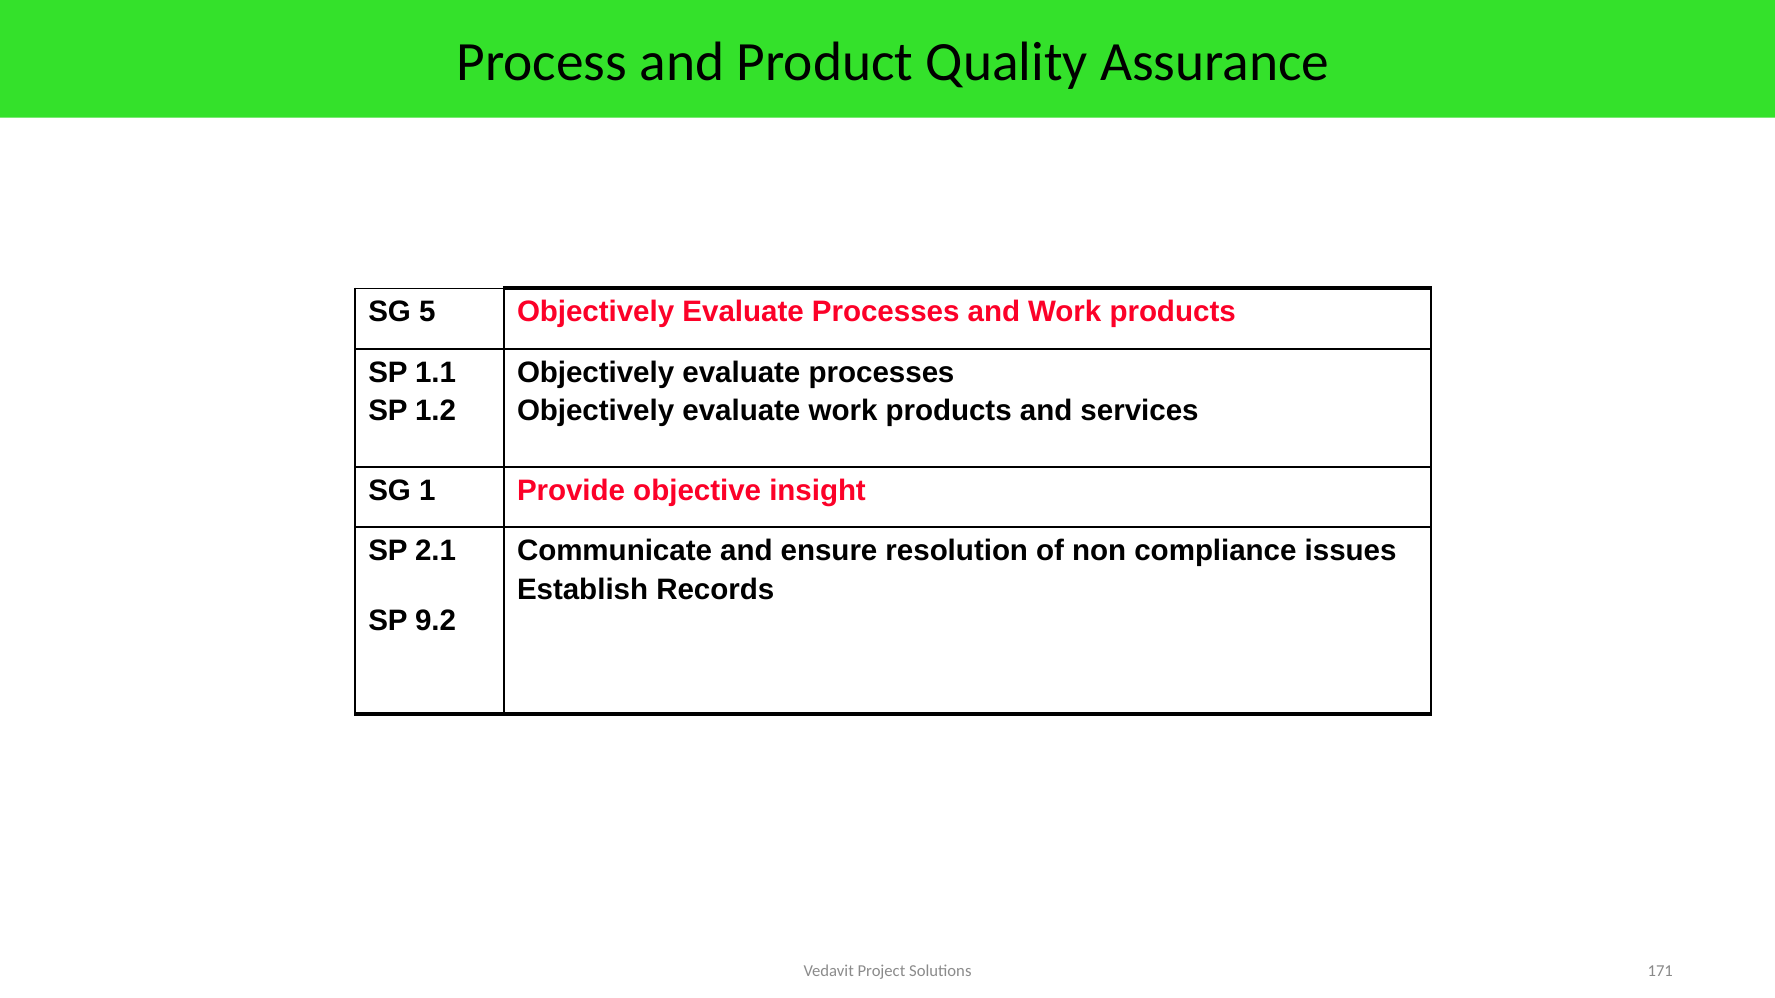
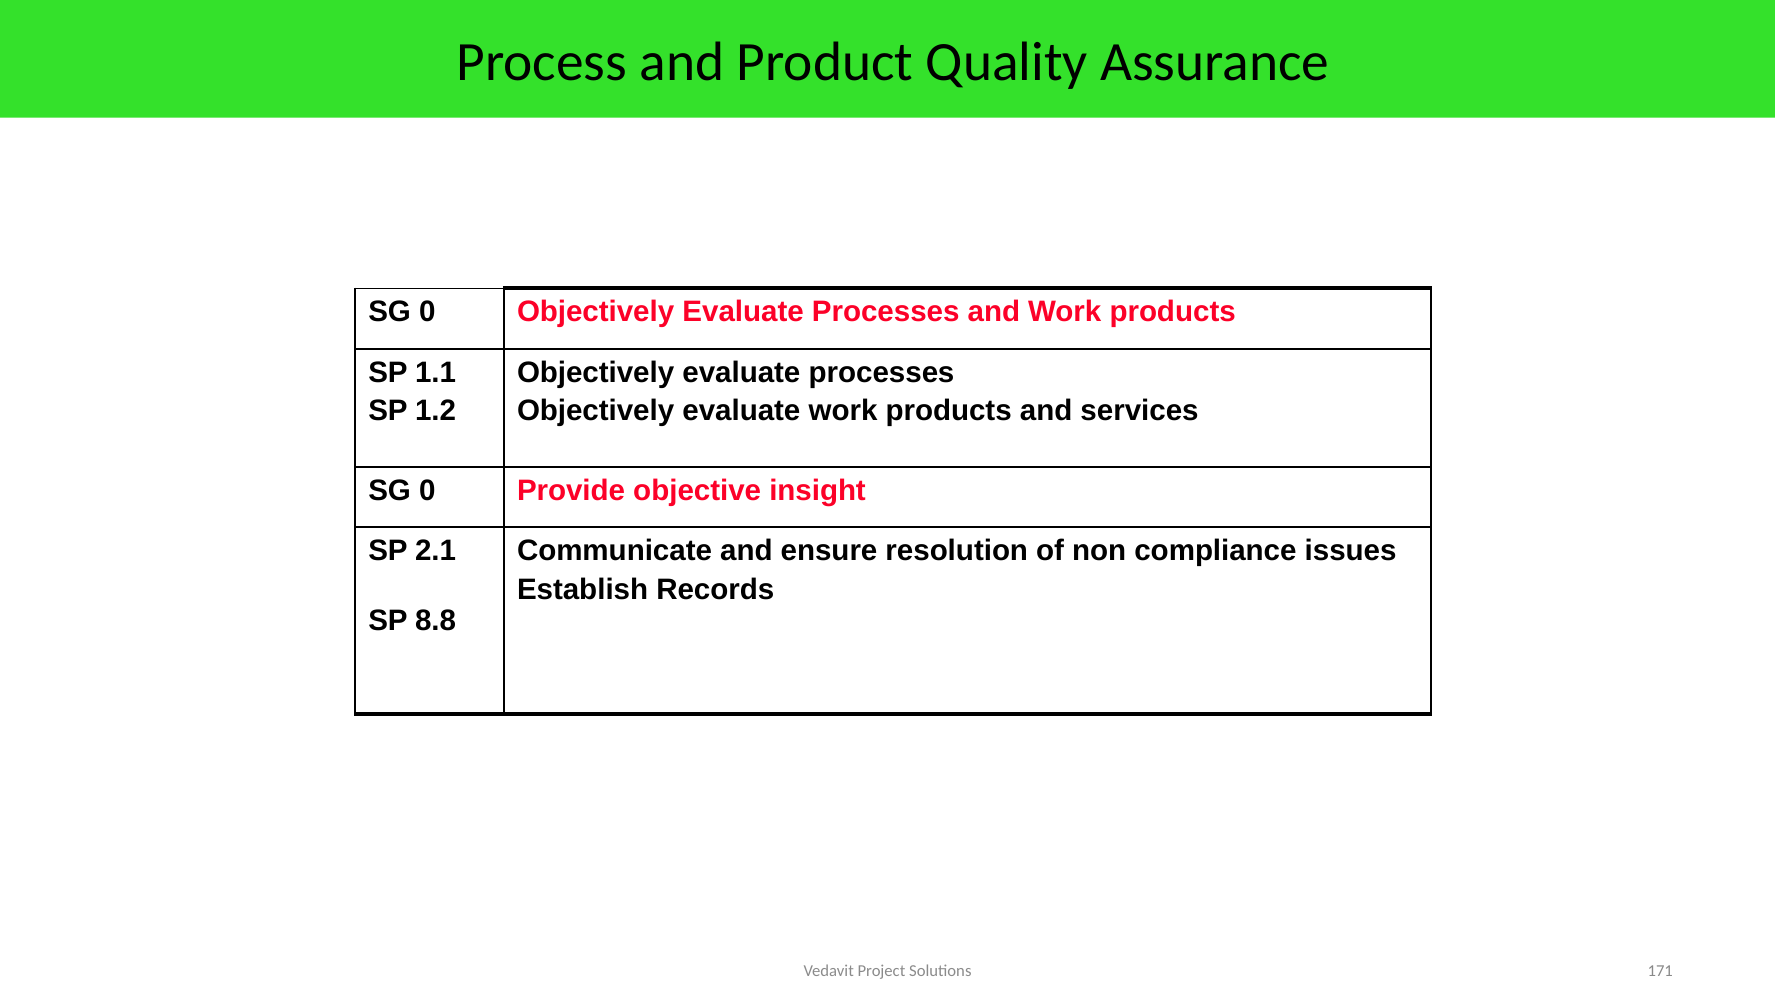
5: 5 -> 0 (427, 312)
1: 1 -> 0 (427, 491)
9.2: 9.2 -> 8.8 (436, 621)
